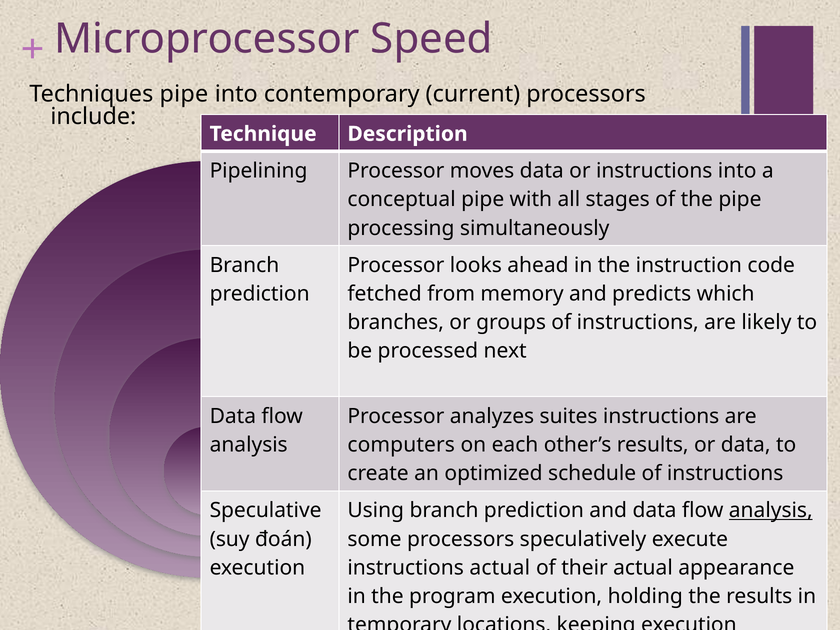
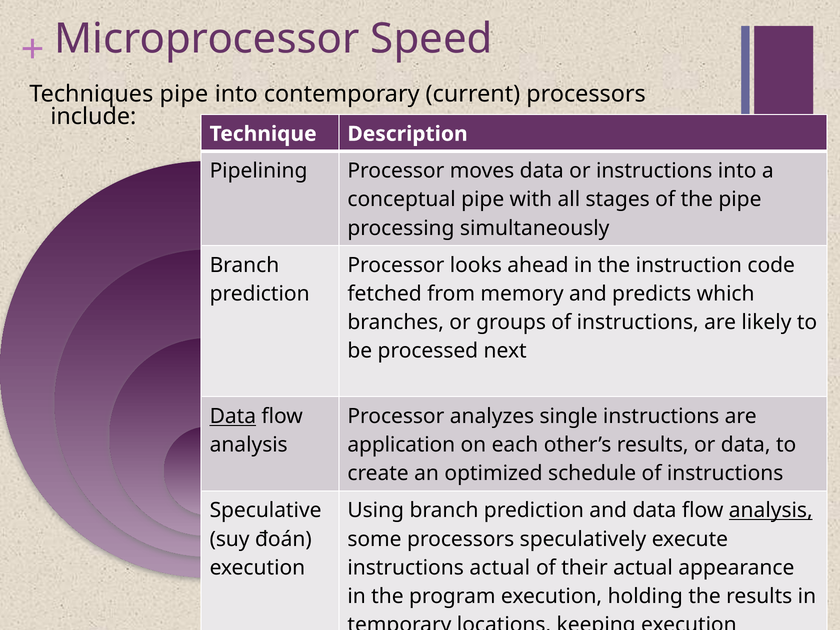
Data underline: none -> present (233, 416)
suites: suites -> single (569, 416)
computers: computers -> application (401, 445)
